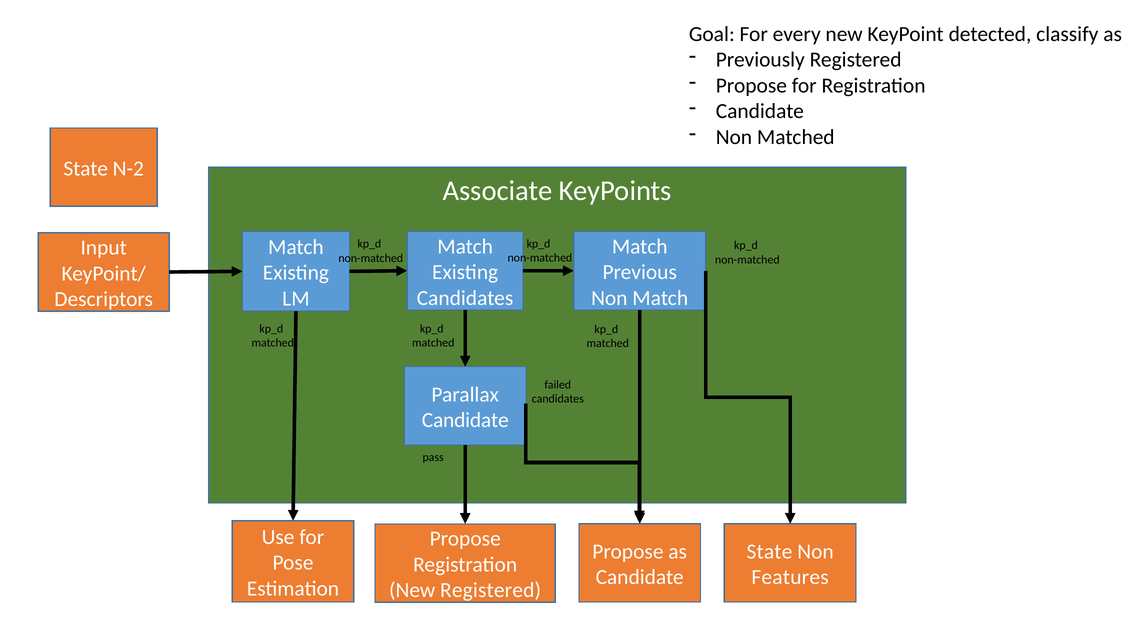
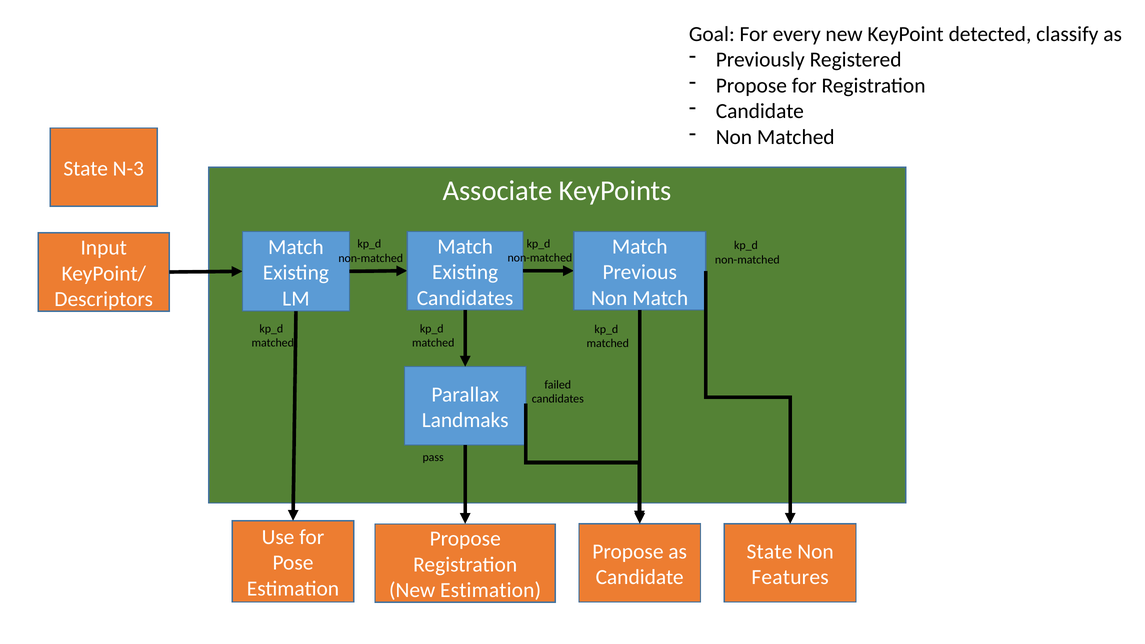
N-2: N-2 -> N-3 (128, 169)
Candidate: Candidate -> Landmaks (465, 420)
New Registered: Registered -> Estimation (491, 590)
